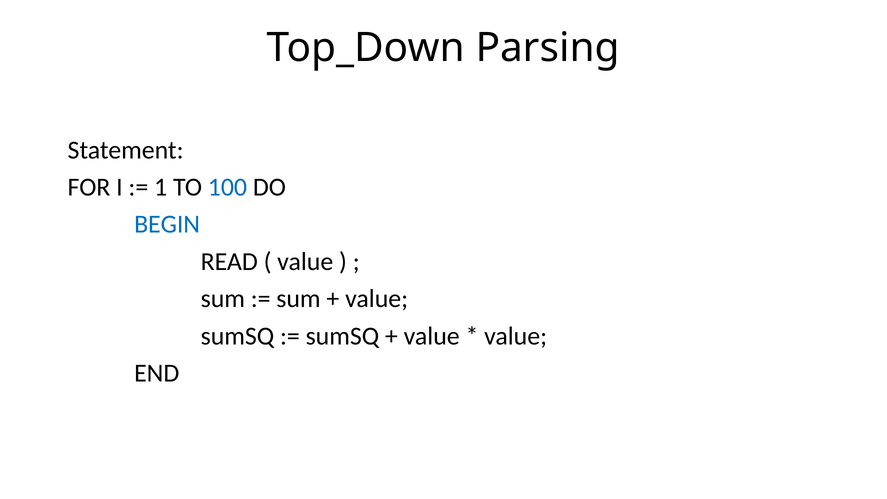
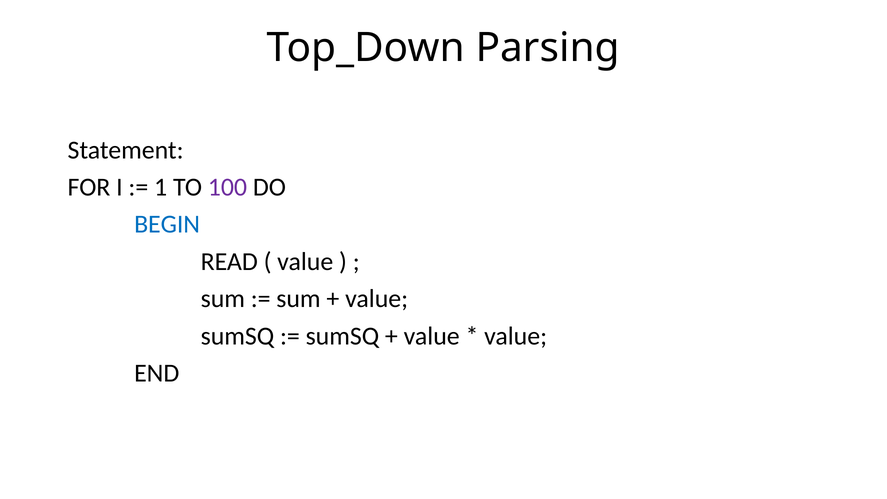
100 colour: blue -> purple (227, 187)
